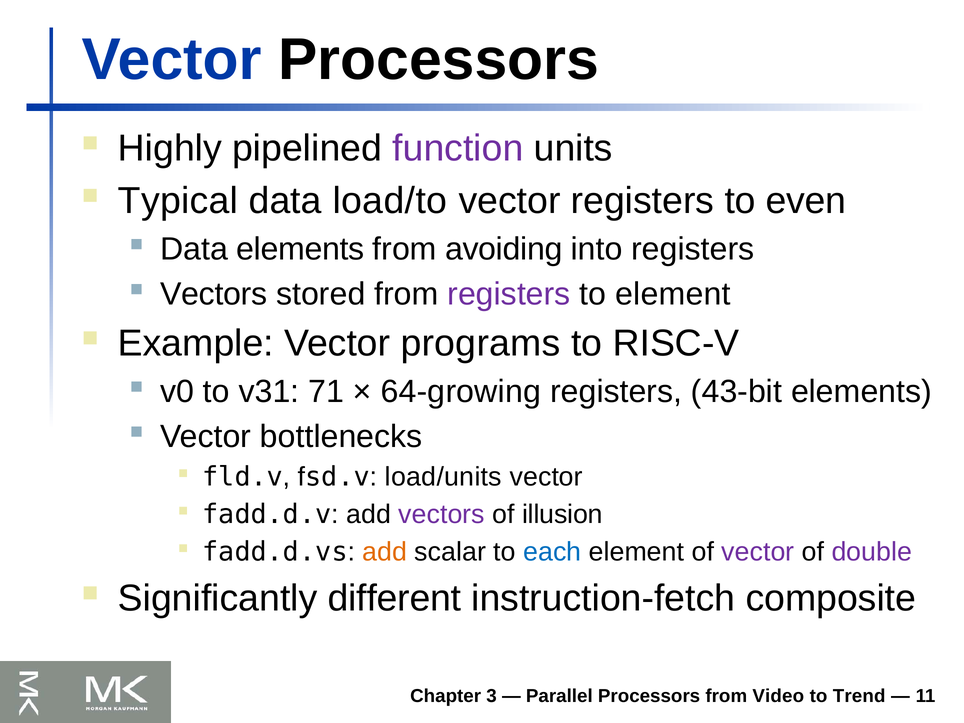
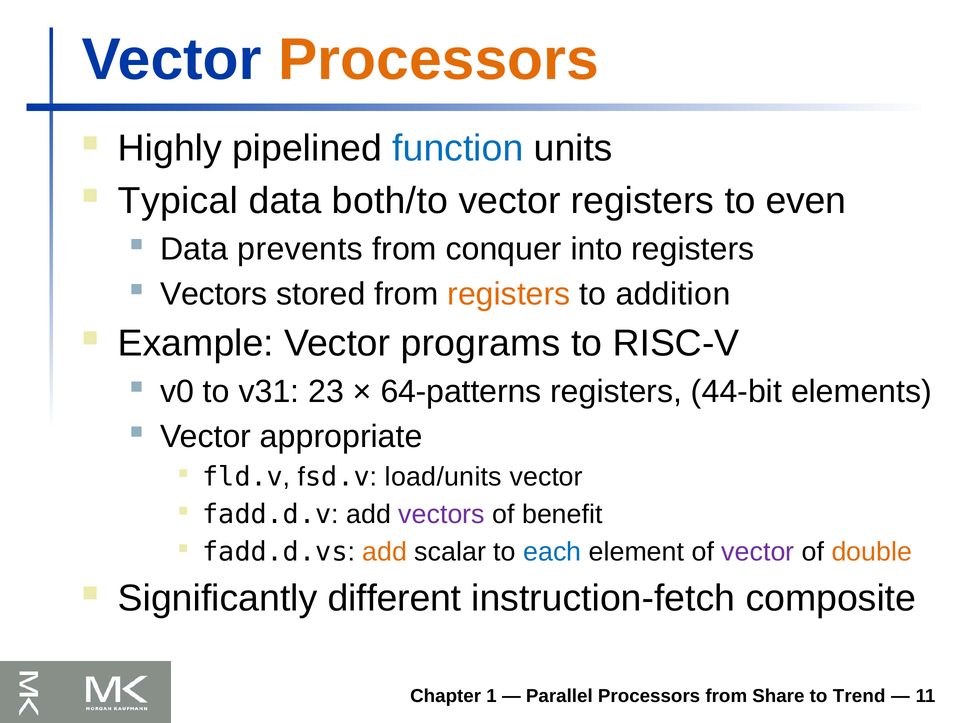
Processors colour: black -> orange (439, 60)
function colour: purple -> blue (458, 149)
load/to: load/to -> both/to (390, 201)
Data elements: elements -> prevents (300, 249)
avoiding: avoiding -> conquer (504, 249)
registers colour: purple -> orange (509, 294)
to element: element -> addition (673, 294)
71: 71 -> 23 (326, 391)
64-growing: 64-growing -> 64-patterns (461, 391)
43-bit: 43-bit -> 44-bit (736, 391)
bottlenecks: bottlenecks -> appropriate (341, 436)
illusion: illusion -> benefit (562, 514)
double colour: purple -> orange (872, 552)
3: 3 -> 1 (492, 696)
Video: Video -> Share (778, 696)
